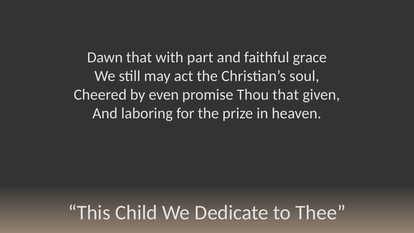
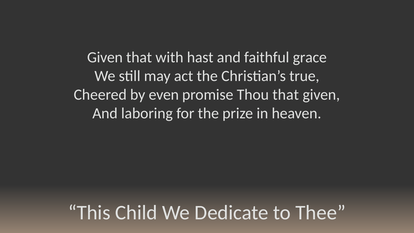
Dawn: Dawn -> Given (105, 57)
part: part -> hast (200, 57)
soul: soul -> true (304, 76)
